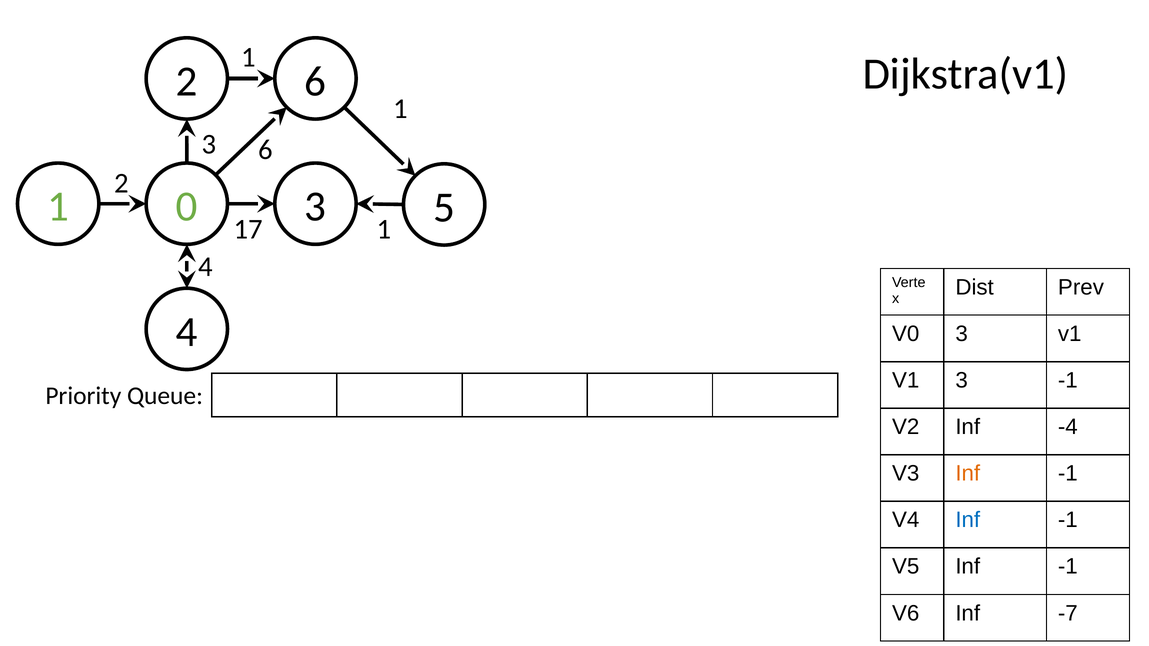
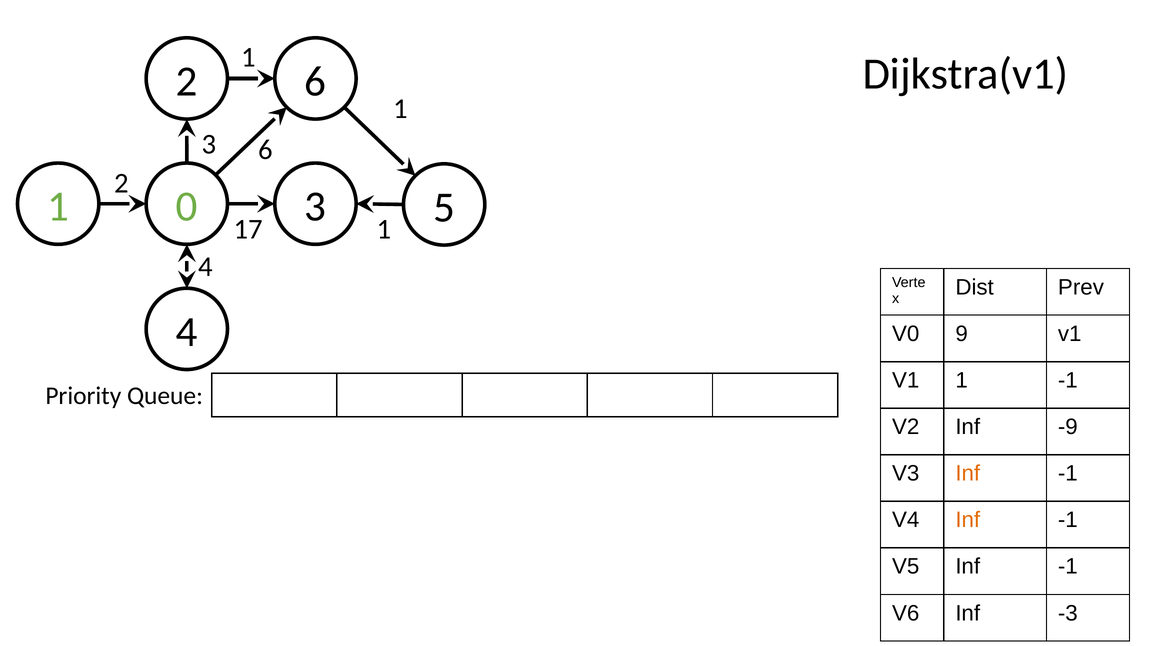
V0 3: 3 -> 9 (962, 334)
V1 3: 3 -> 1 (962, 380)
-4: -4 -> -9 (1068, 427)
Inf colour: blue -> orange (968, 520)
-7: -7 -> -3 (1068, 613)
